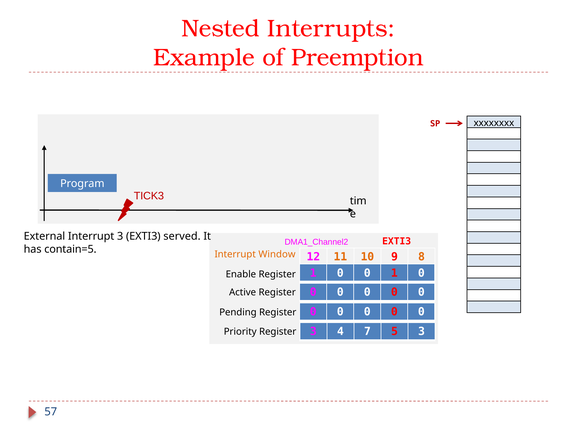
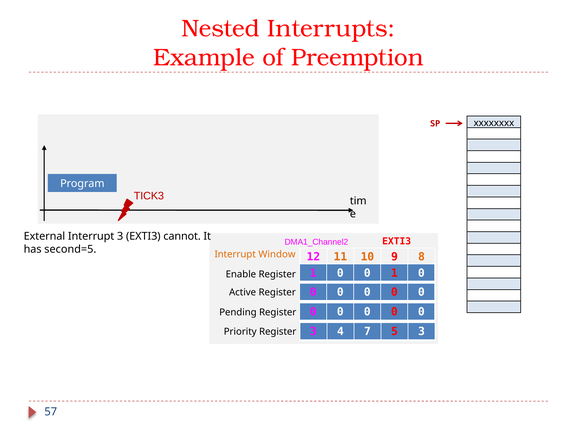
served: served -> cannot (182, 236)
contain=5: contain=5 -> second=5 (70, 249)
